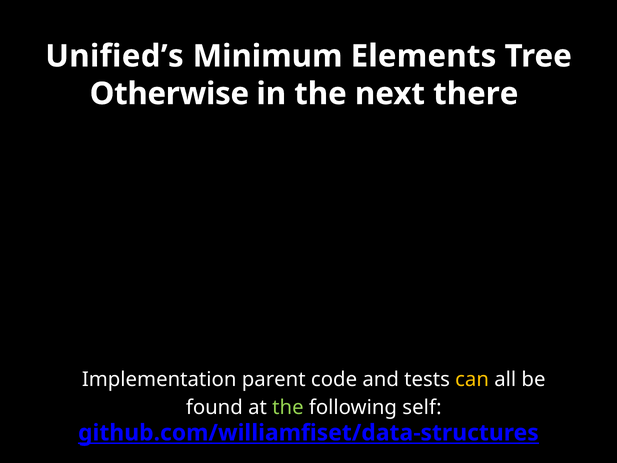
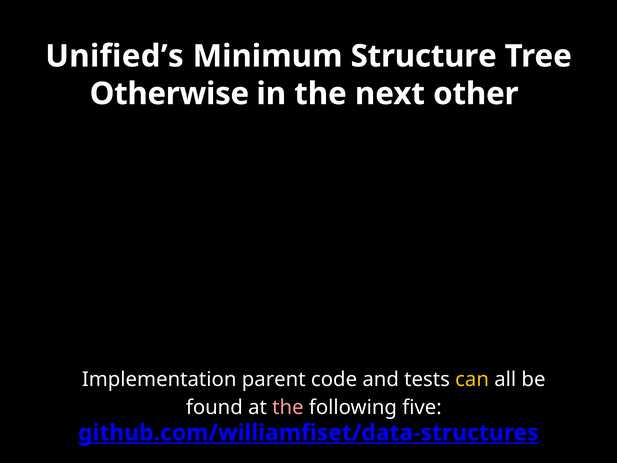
Elements: Elements -> Structure (424, 56)
there: there -> other (476, 94)
the colour: light green -> pink (288, 407)
self: self -> five (422, 407)
